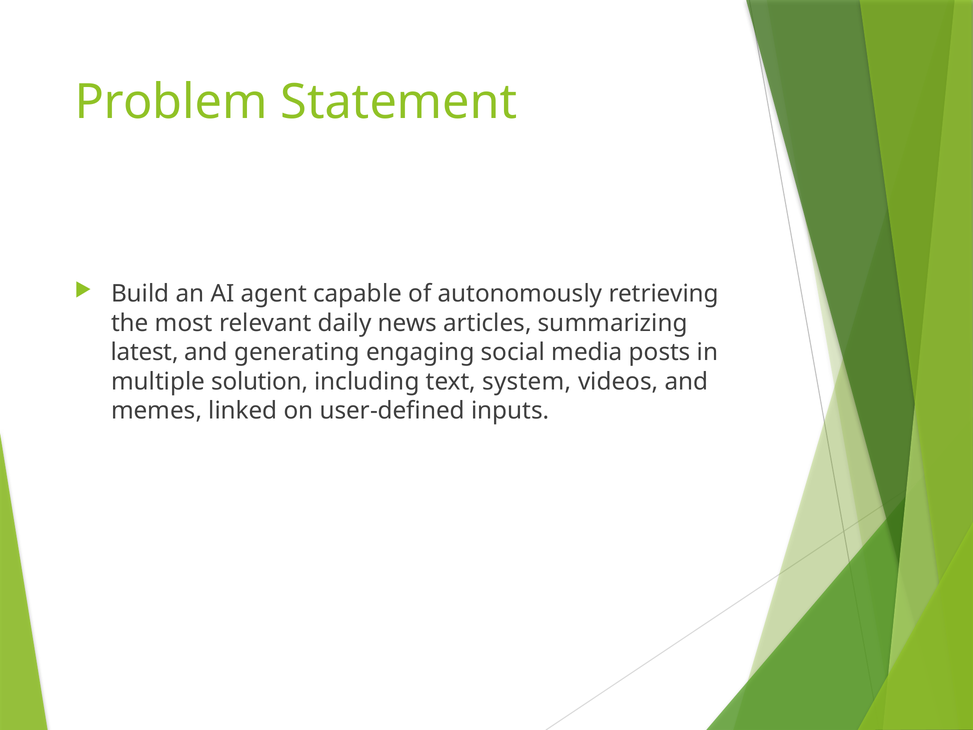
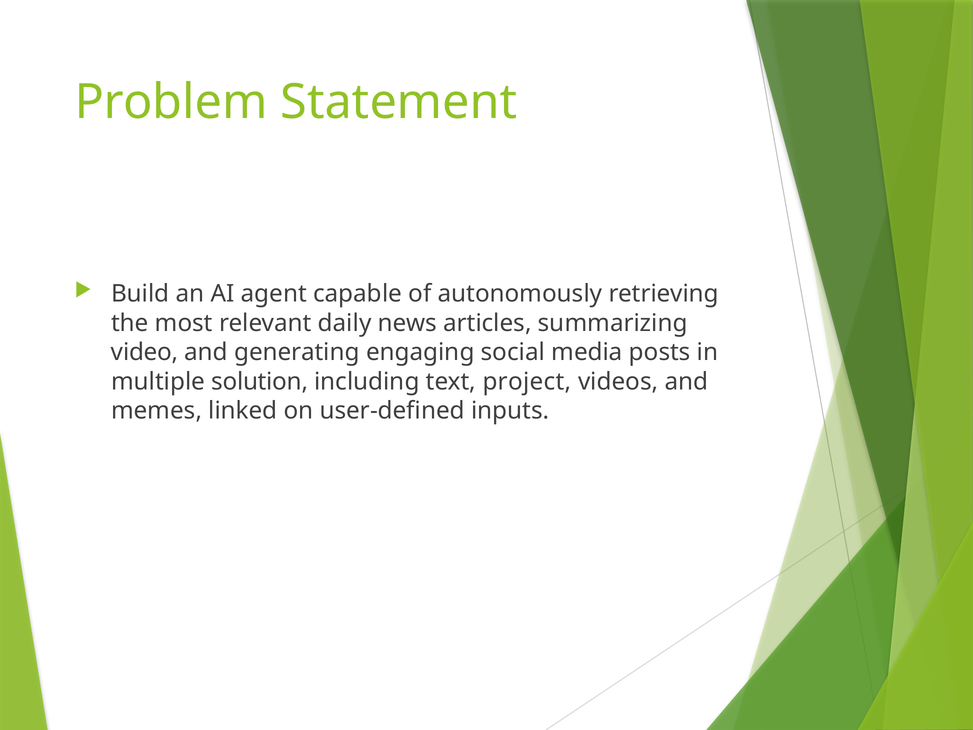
latest: latest -> video (145, 352)
system: system -> project (527, 381)
